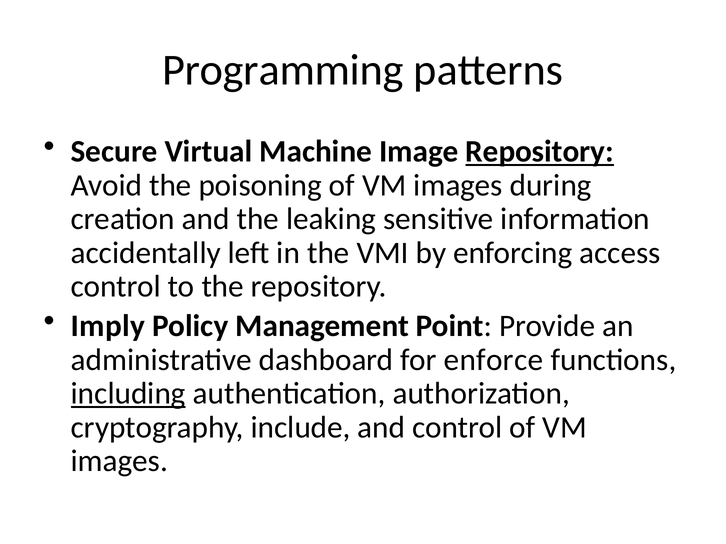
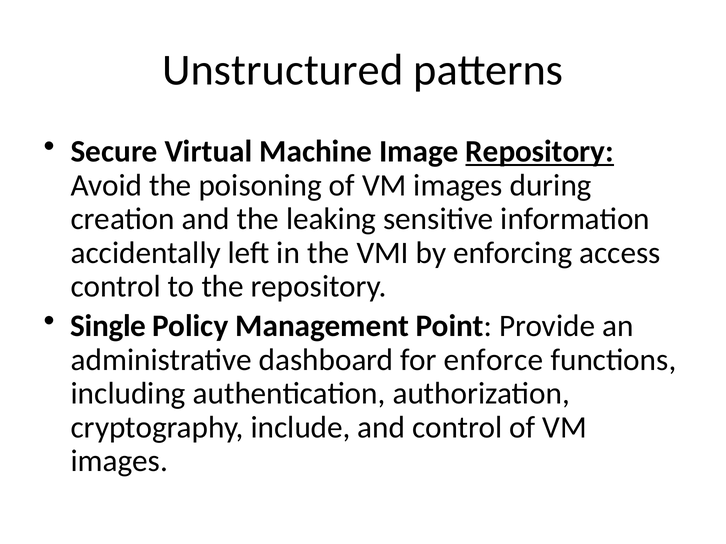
Programming: Programming -> Unstructured (283, 70)
Imply: Imply -> Single (108, 326)
including underline: present -> none (128, 394)
